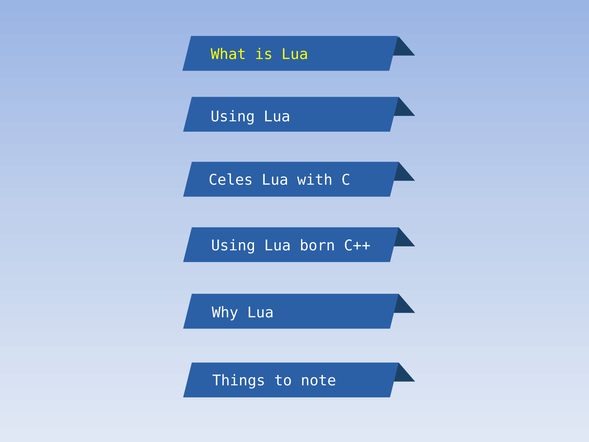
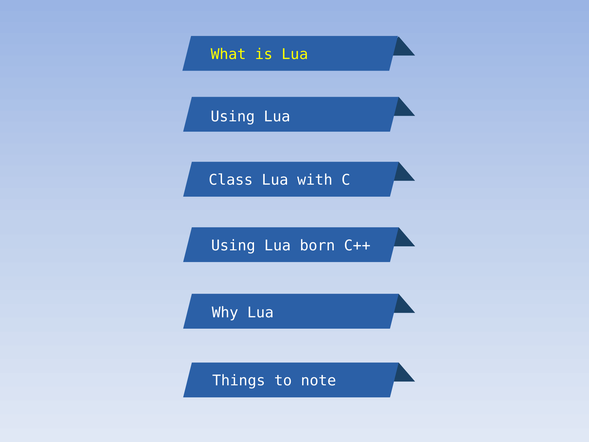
Celes: Celes -> Class (231, 180)
